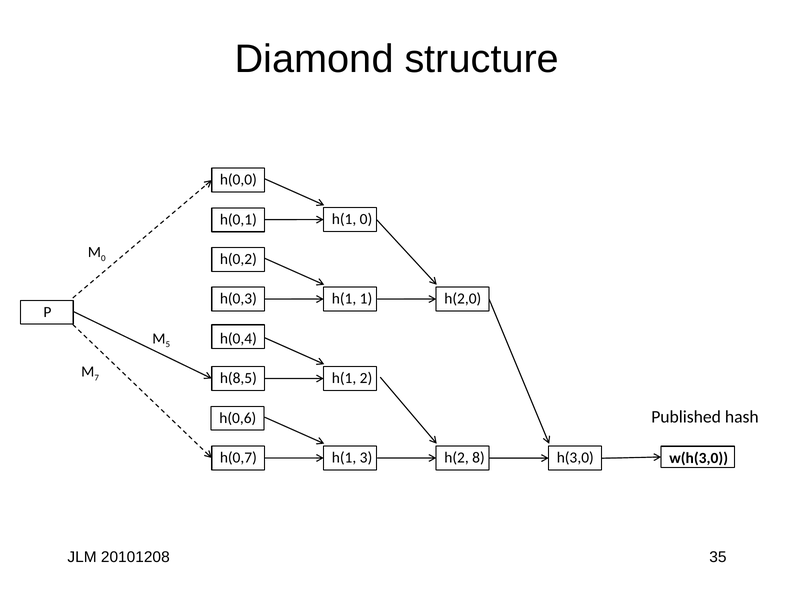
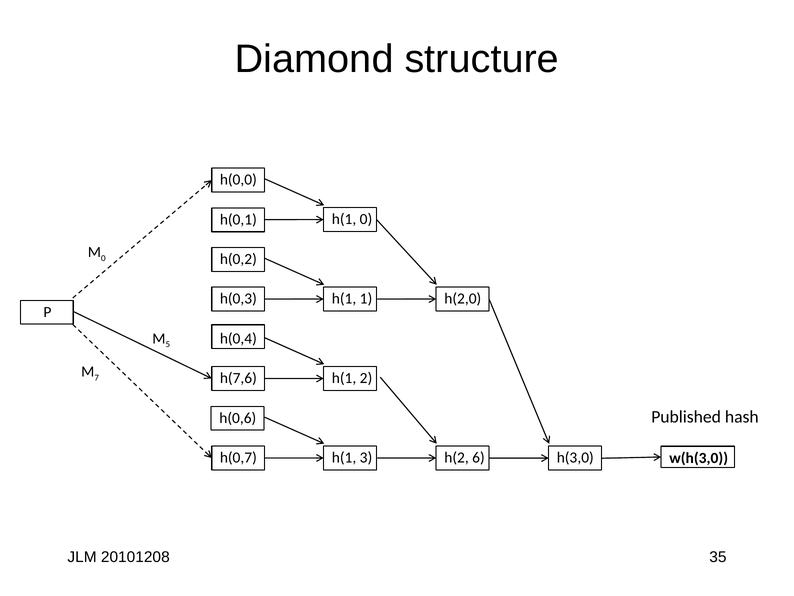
h(8,5: h(8,5 -> h(7,6 (238, 378)
8: 8 -> 6 (479, 457)
